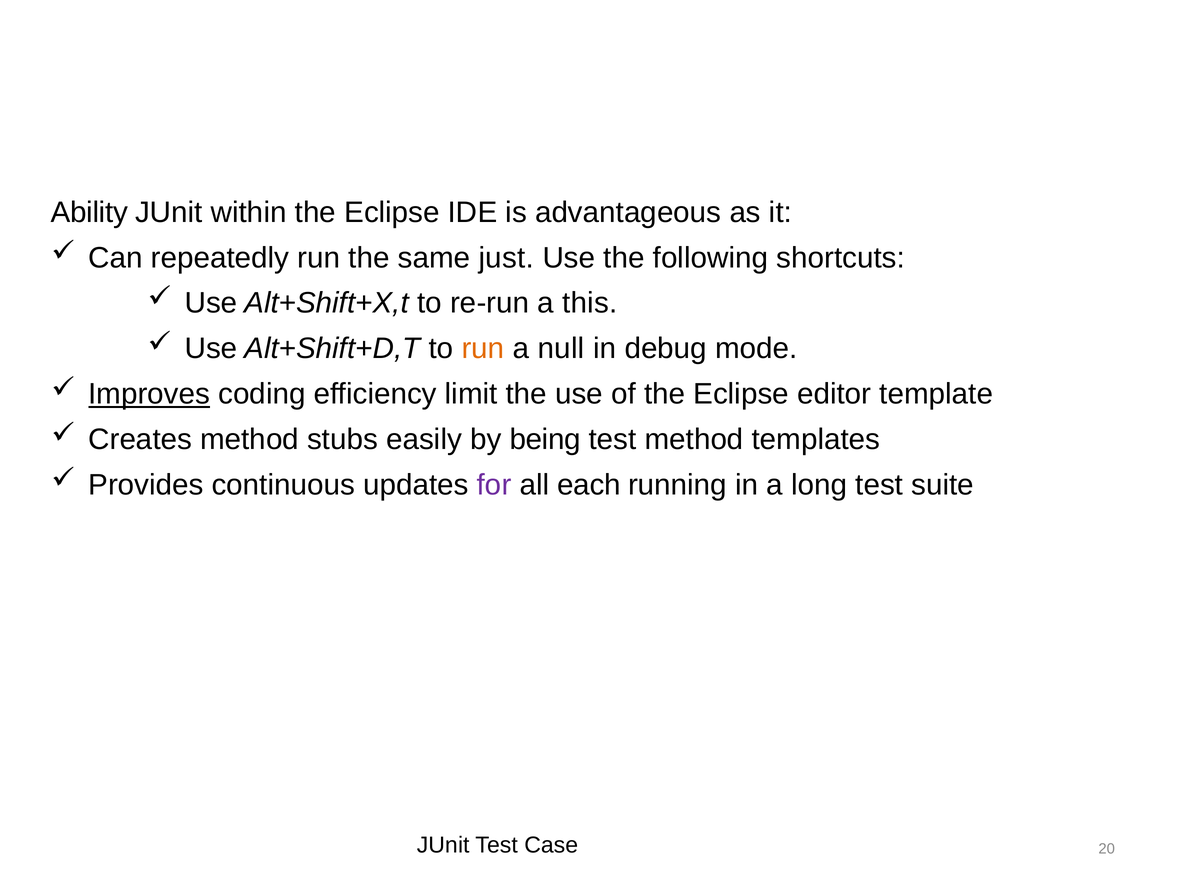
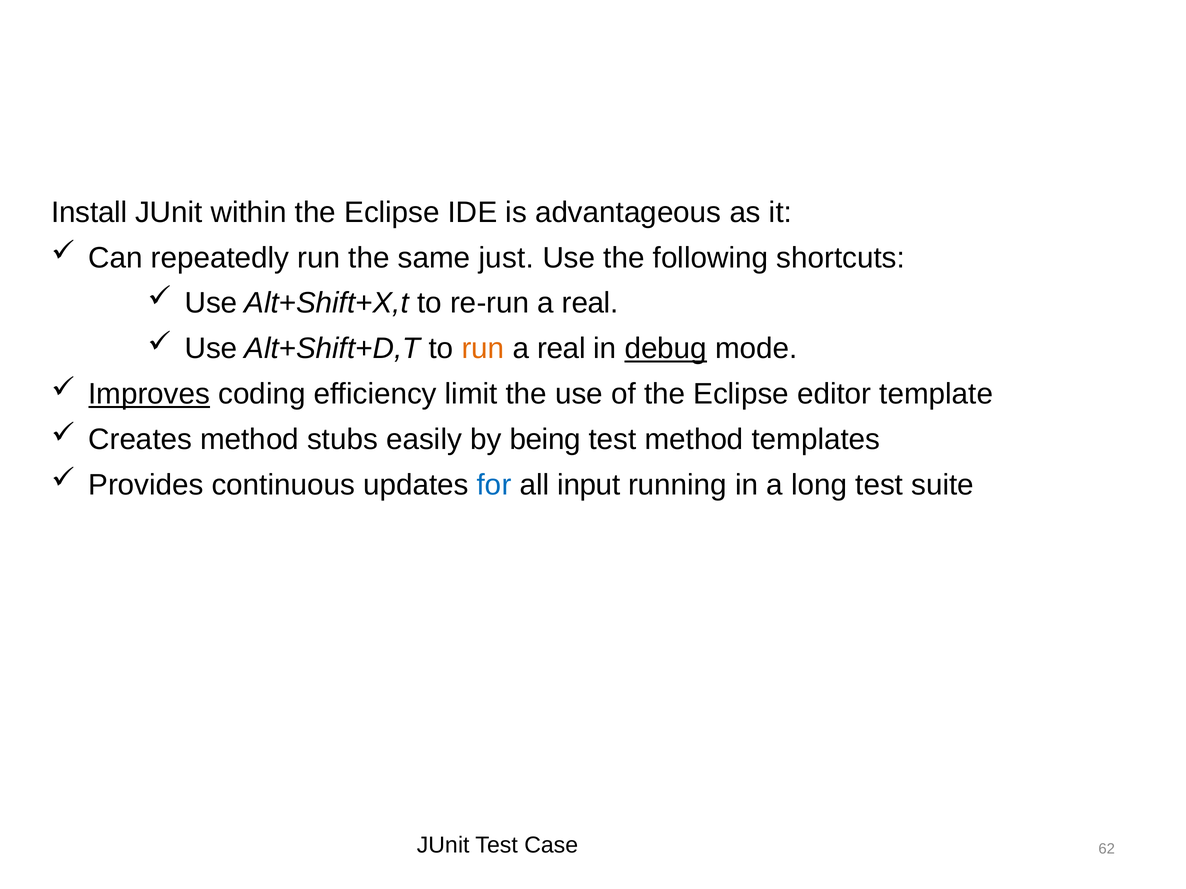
Ability: Ability -> Install (89, 212)
re-run a this: this -> real (590, 303)
null: null -> real (561, 349)
debug underline: none -> present (666, 349)
for colour: purple -> blue (494, 485)
each: each -> input (589, 485)
20: 20 -> 62 (1107, 849)
